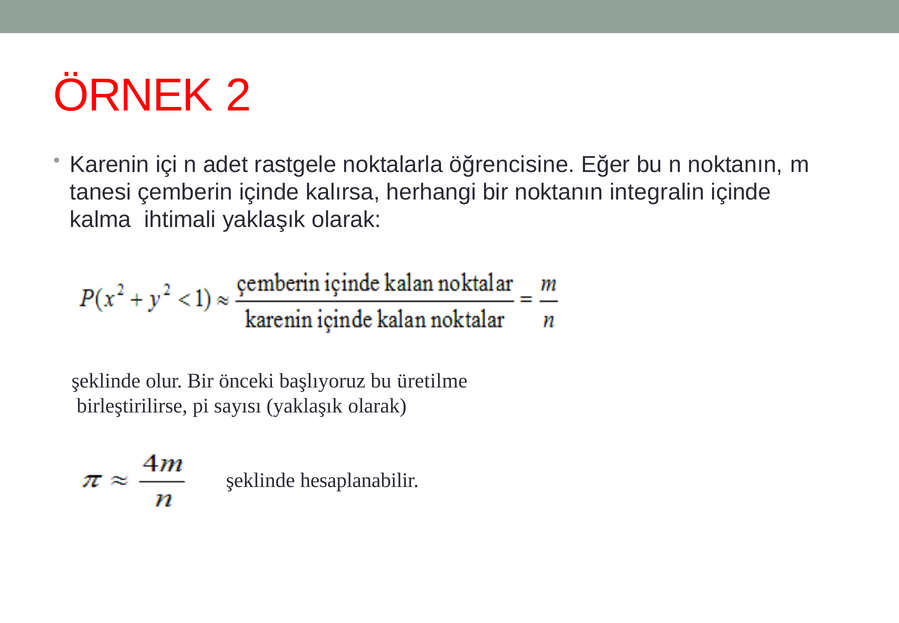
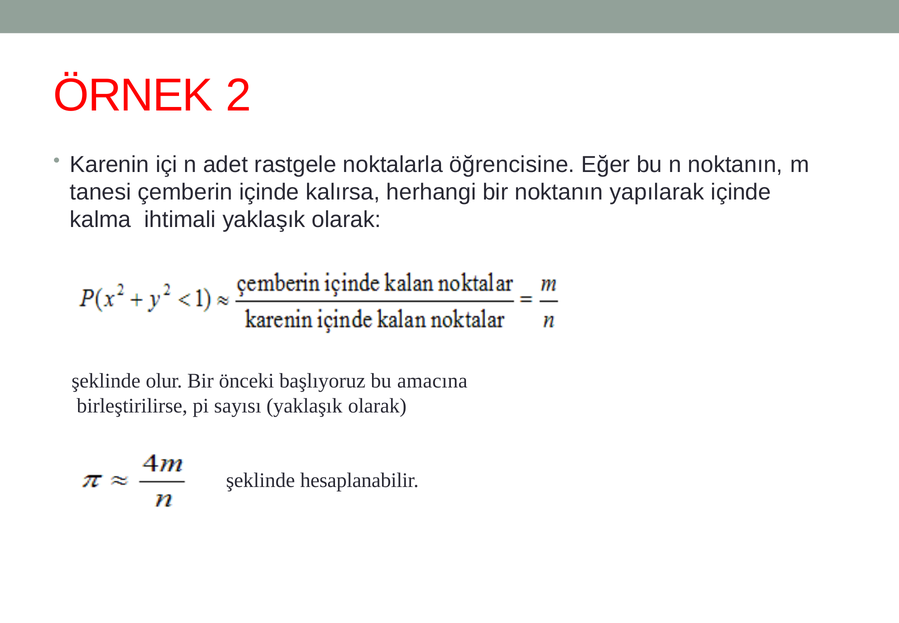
integralin: integralin -> yapılarak (657, 192)
üretilme: üretilme -> amacına (432, 380)
